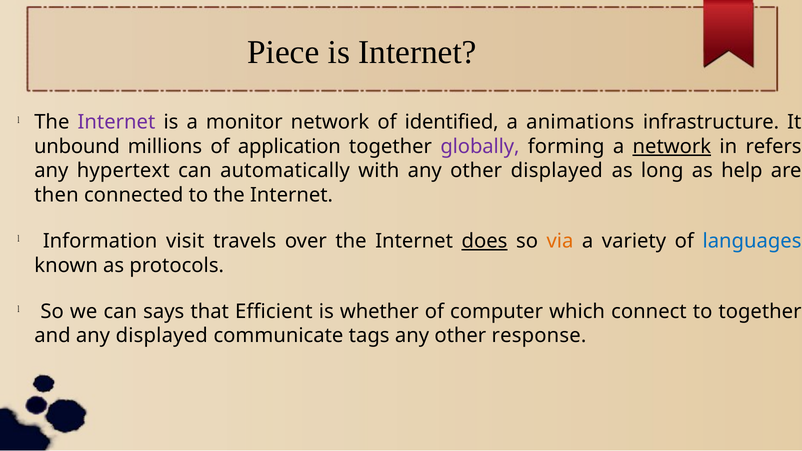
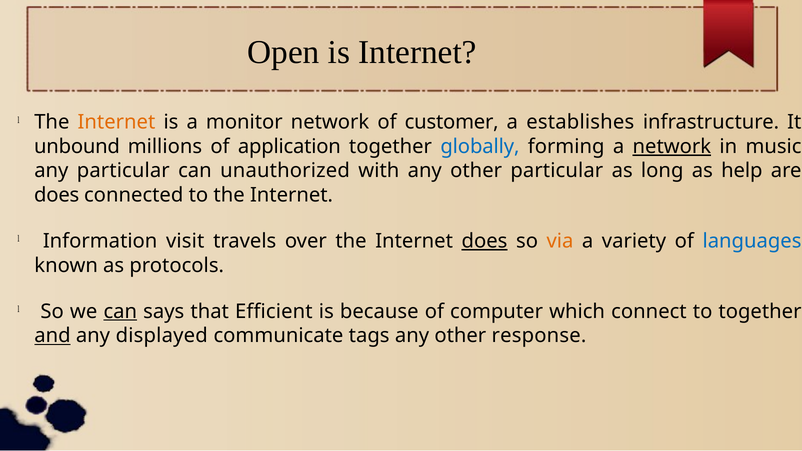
Piece: Piece -> Open (283, 52)
Internet colour: purple -> orange (116, 122)
identified: identified -> customer (452, 122)
animations: animations -> establishes (580, 122)
globally colour: purple -> blue (480, 147)
refers: refers -> music (774, 147)
any hypertext: hypertext -> particular (123, 171)
automatically: automatically -> unauthorized (285, 171)
other displayed: displayed -> particular (557, 171)
then: then -> does (57, 195)
can underline: none -> present (120, 312)
whether: whether -> because (379, 312)
and underline: none -> present (52, 336)
